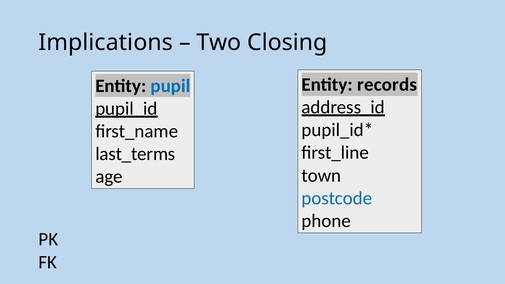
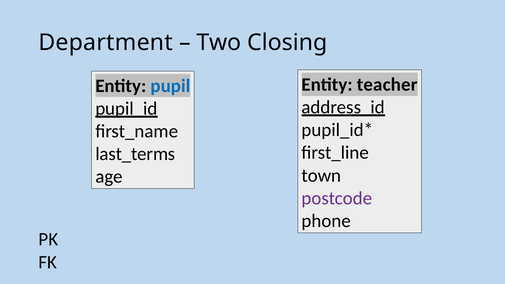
Implications: Implications -> Department (106, 42)
records: records -> teacher (387, 85)
postcode colour: blue -> purple (337, 198)
